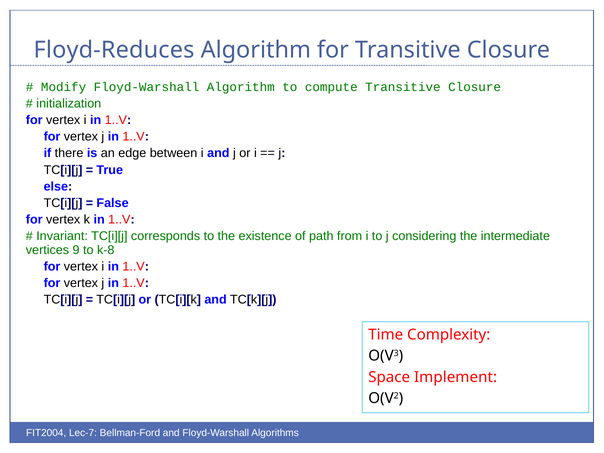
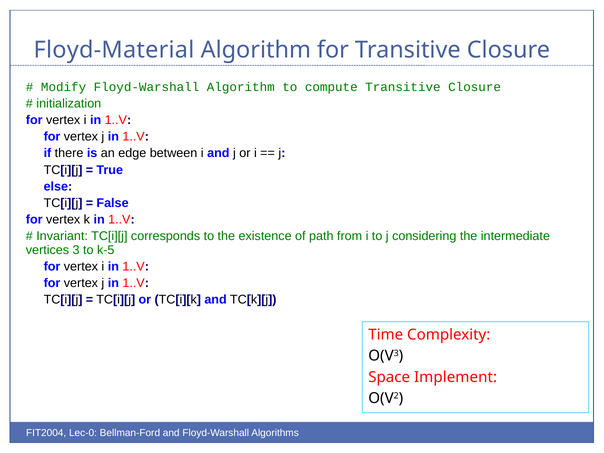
Floyd-Reduces: Floyd-Reduces -> Floyd-Material (114, 50)
9: 9 -> 3 (76, 250)
k-8: k-8 -> k-5 (106, 250)
Lec-7: Lec-7 -> Lec-0 (83, 433)
